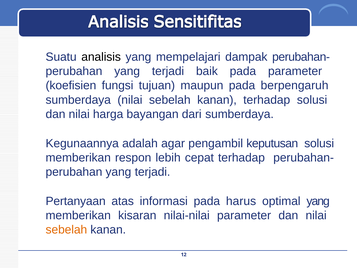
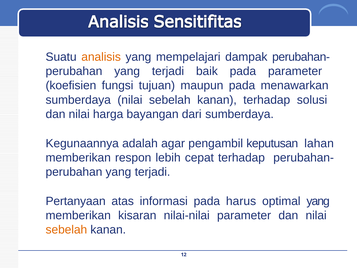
analisis colour: black -> orange (101, 57)
berpengaruh: berpengaruh -> menawarkan (295, 85)
keputusan solusi: solusi -> lahan (319, 143)
